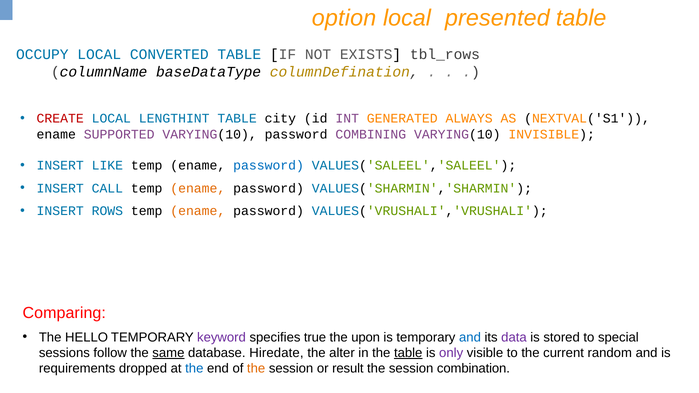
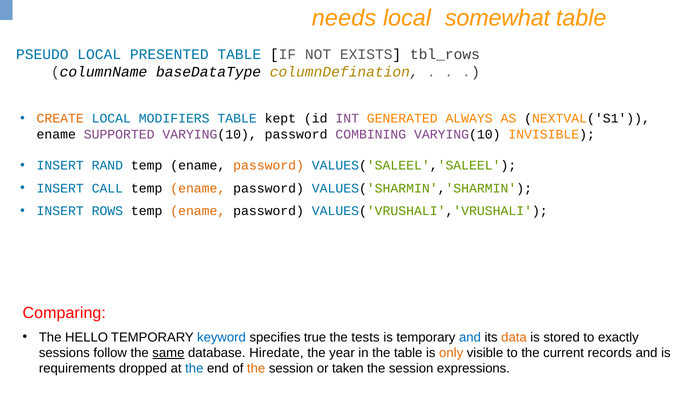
option: option -> needs (344, 18)
presented: presented -> somewhat (498, 18)
OCCUPY: OCCUPY -> PSEUDO (42, 55)
CONVERTED: CONVERTED -> PRESENTED (169, 55)
CREATE colour: red -> orange (60, 119)
LENGTHINT: LENGTHINT -> MODIFIERS (174, 119)
city: city -> kept (280, 119)
LIKE: LIKE -> RAND (107, 166)
password colour: blue -> orange (269, 166)
keyword colour: purple -> blue (221, 337)
upon: upon -> tests (366, 337)
data colour: purple -> orange (514, 337)
special: special -> exactly (618, 337)
alter: alter -> year (342, 353)
table underline: present -> none (408, 353)
only colour: purple -> orange (451, 353)
random: random -> records (610, 353)
result: result -> taken (348, 369)
combination: combination -> expressions (473, 369)
